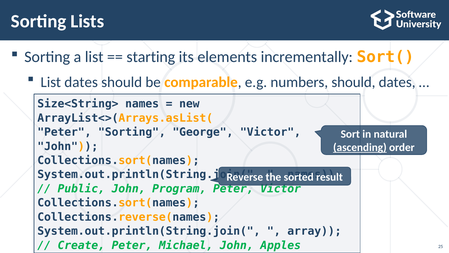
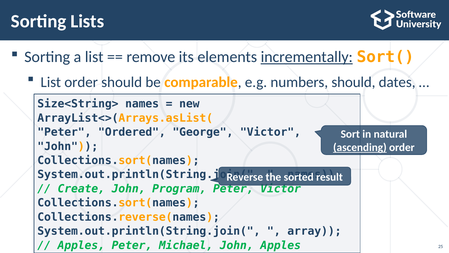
starting: starting -> remove (151, 57)
incrementally underline: none -> present (307, 57)
List dates: dates -> order (81, 82)
Peter Sorting: Sorting -> Ordered (132, 132)
Public: Public -> Create (81, 188)
Create: Create -> Apples (81, 245)
